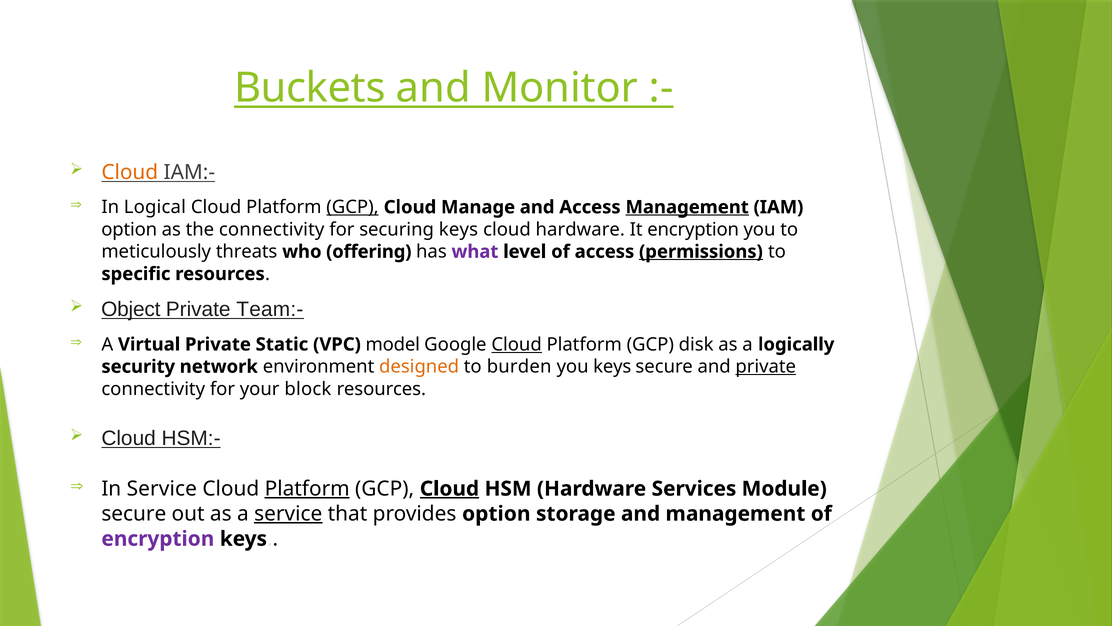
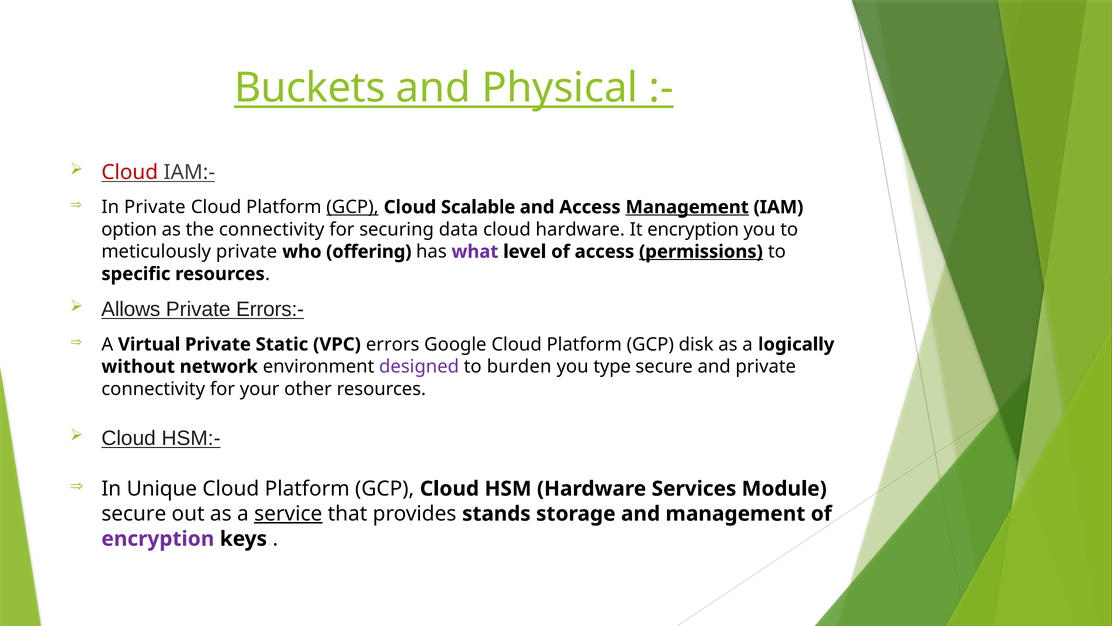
Monitor: Monitor -> Physical (560, 88)
Cloud colour: orange -> red (130, 172)
In Logical: Logical -> Private (155, 207)
Manage: Manage -> Scalable (478, 207)
securing keys: keys -> data (458, 229)
meticulously threats: threats -> private (247, 252)
Object: Object -> Allows (131, 309)
Team:-: Team:- -> Errors:- (270, 309)
model: model -> errors (393, 344)
Cloud underline: present -> none (517, 344)
security: security -> without (138, 366)
designed colour: orange -> purple (419, 366)
you keys: keys -> type (612, 366)
private underline: present -> none (766, 366)
block: block -> other (308, 389)
In Service: Service -> Unique (162, 488)
Platform underline: present -> none (307, 488)
Cloud underline: present -> none (449, 488)
provides option: option -> stands (496, 513)
